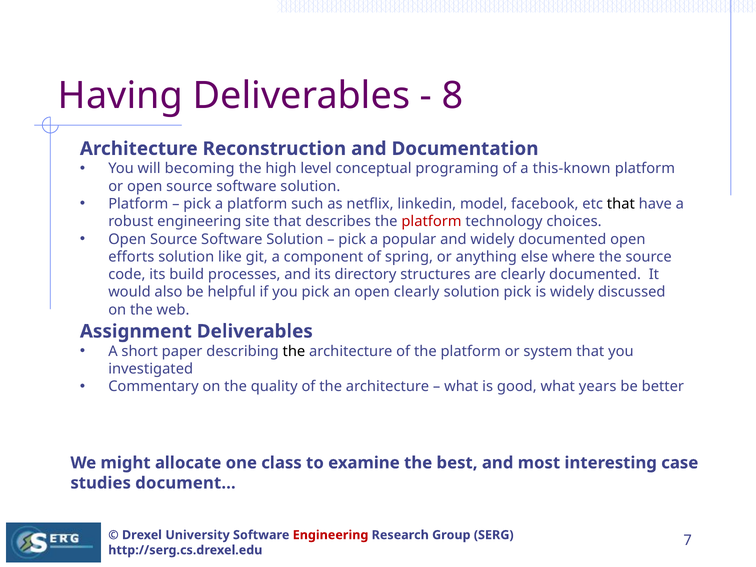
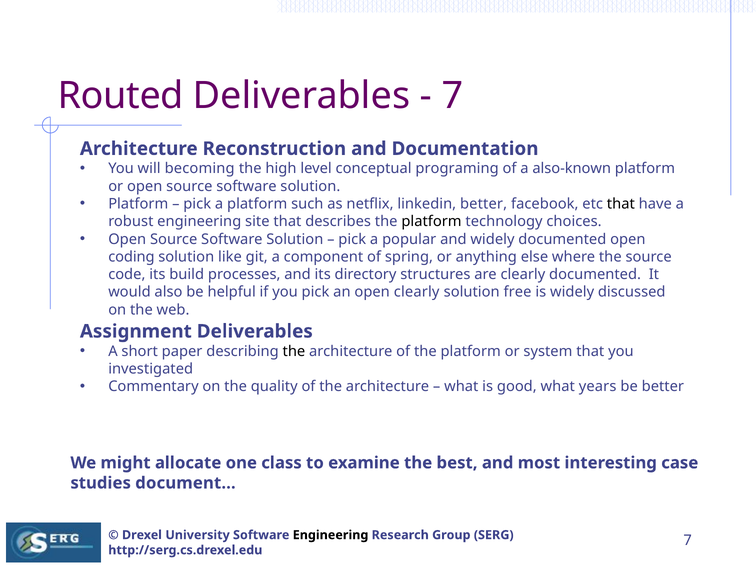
Having: Having -> Routed (121, 96)
8: 8 -> 7 (453, 96)
this-known: this-known -> also-known (572, 169)
linkedin model: model -> better (484, 204)
platform colour: red -> black (432, 222)
efforts: efforts -> coding (131, 257)
solution pick: pick -> free (518, 292)
Engineering colour: red -> black (331, 535)
